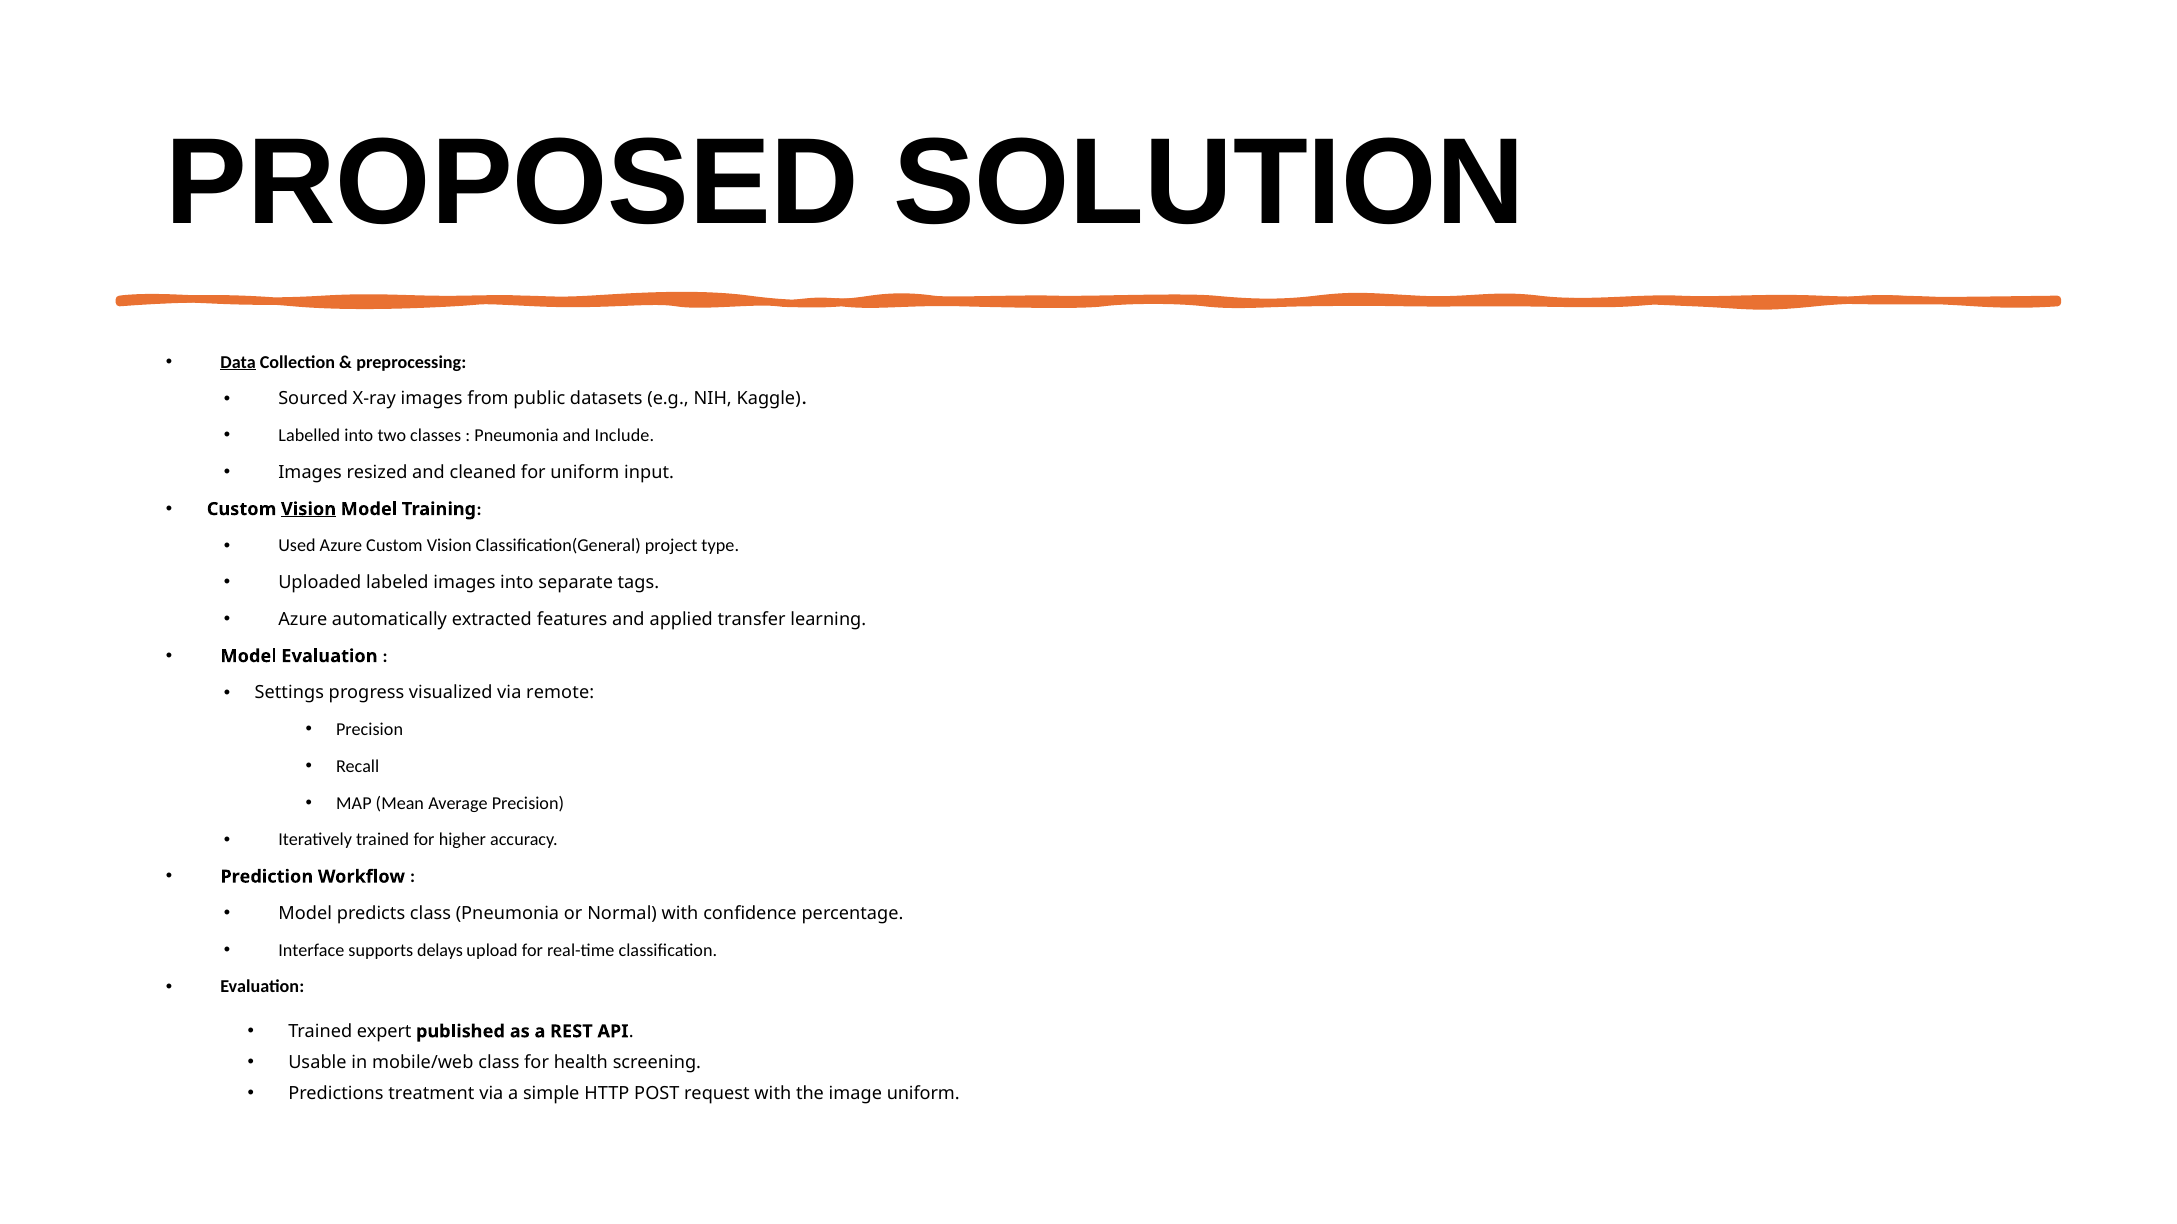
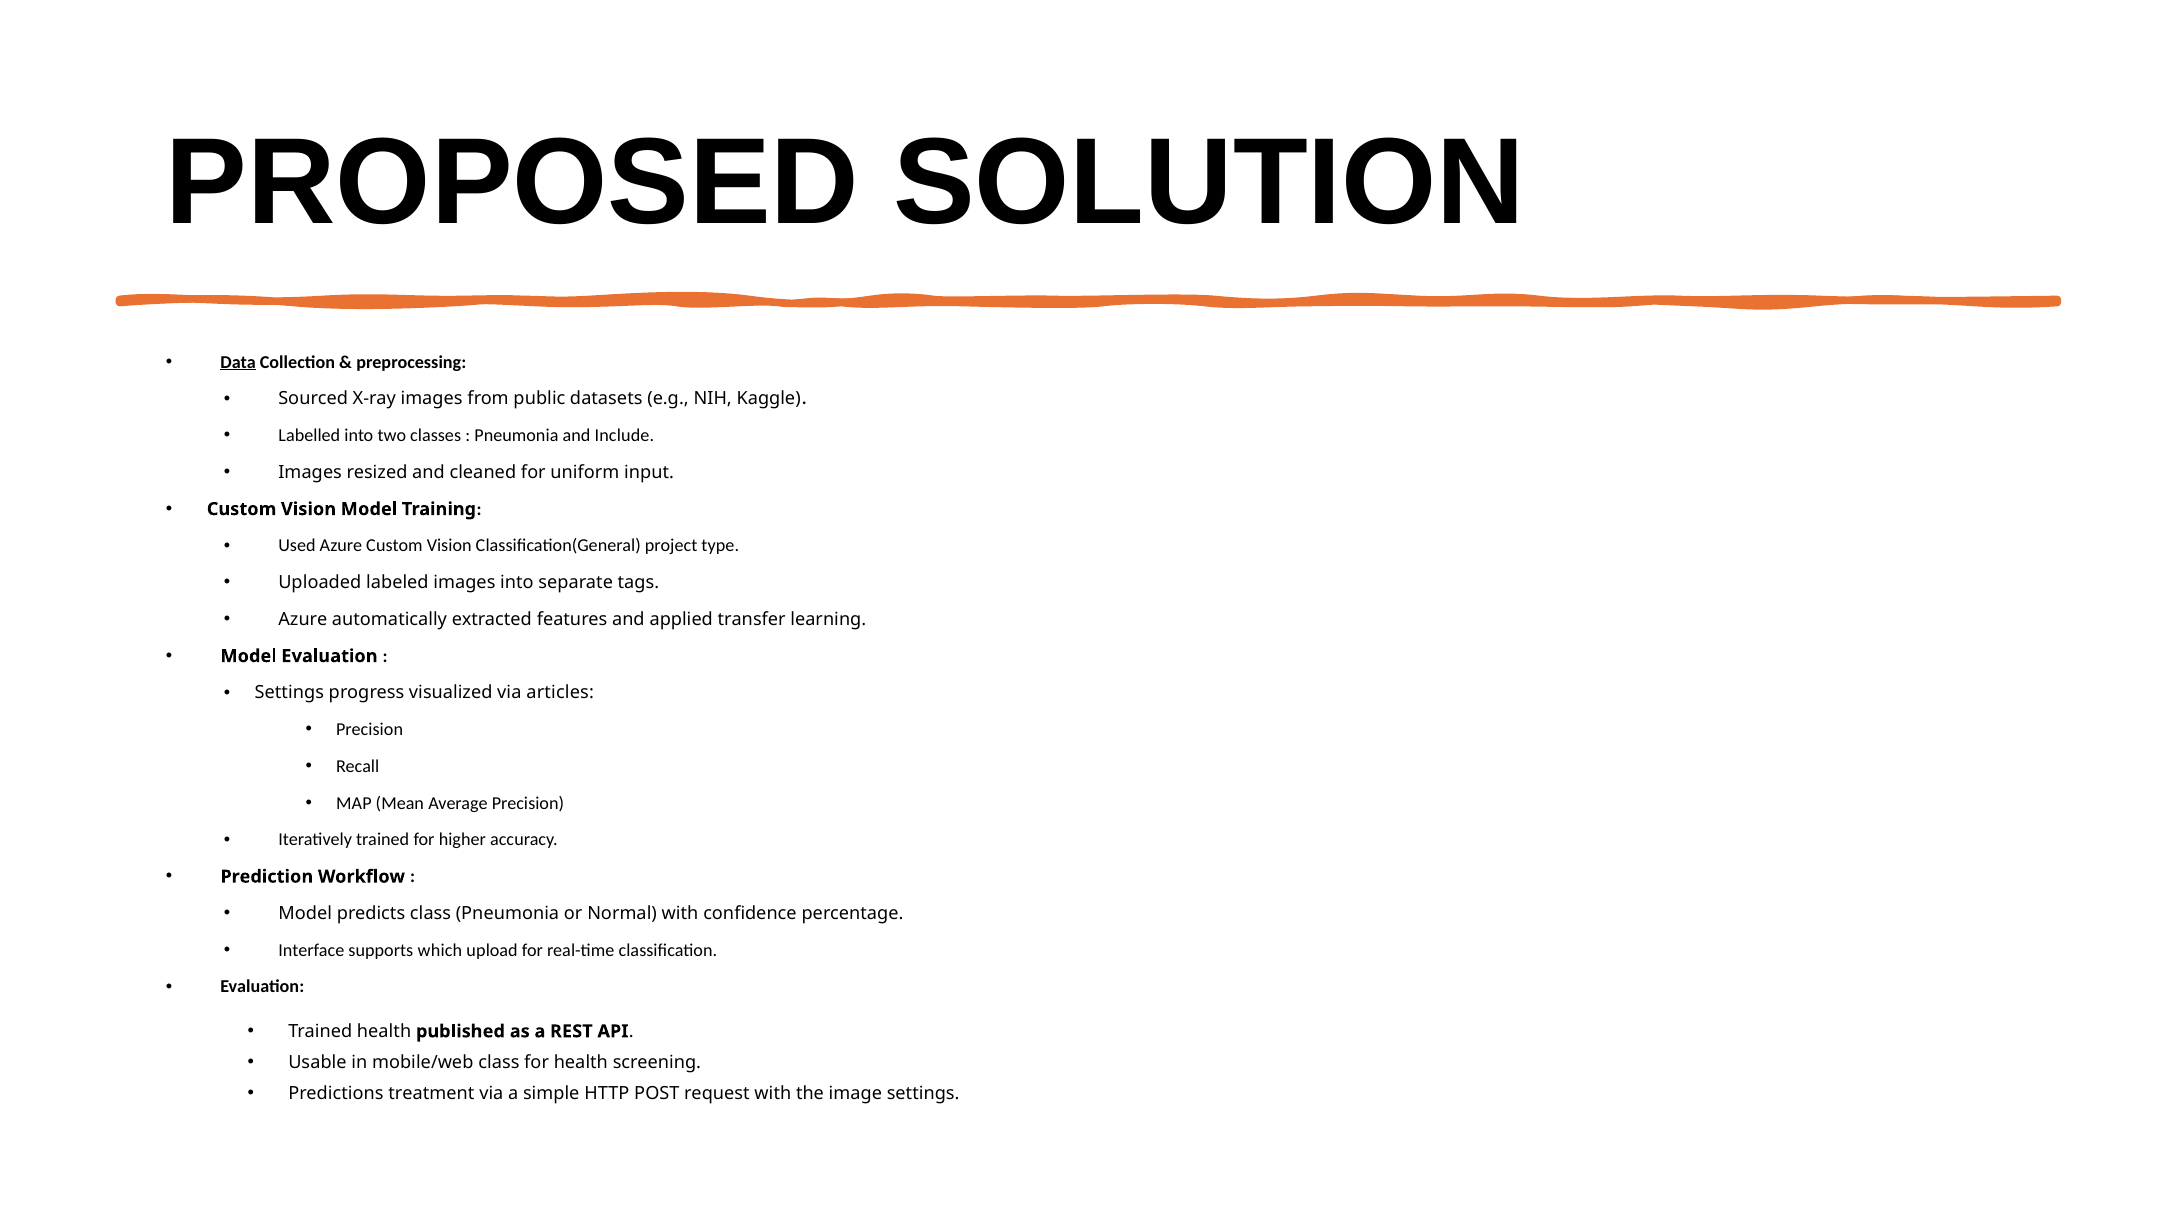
Vision underline: present -> none (309, 509)
remote: remote -> articles (560, 693)
delays: delays -> which (440, 951)
Trained expert: expert -> health (384, 1032)
image uniform: uniform -> settings (923, 1094)
